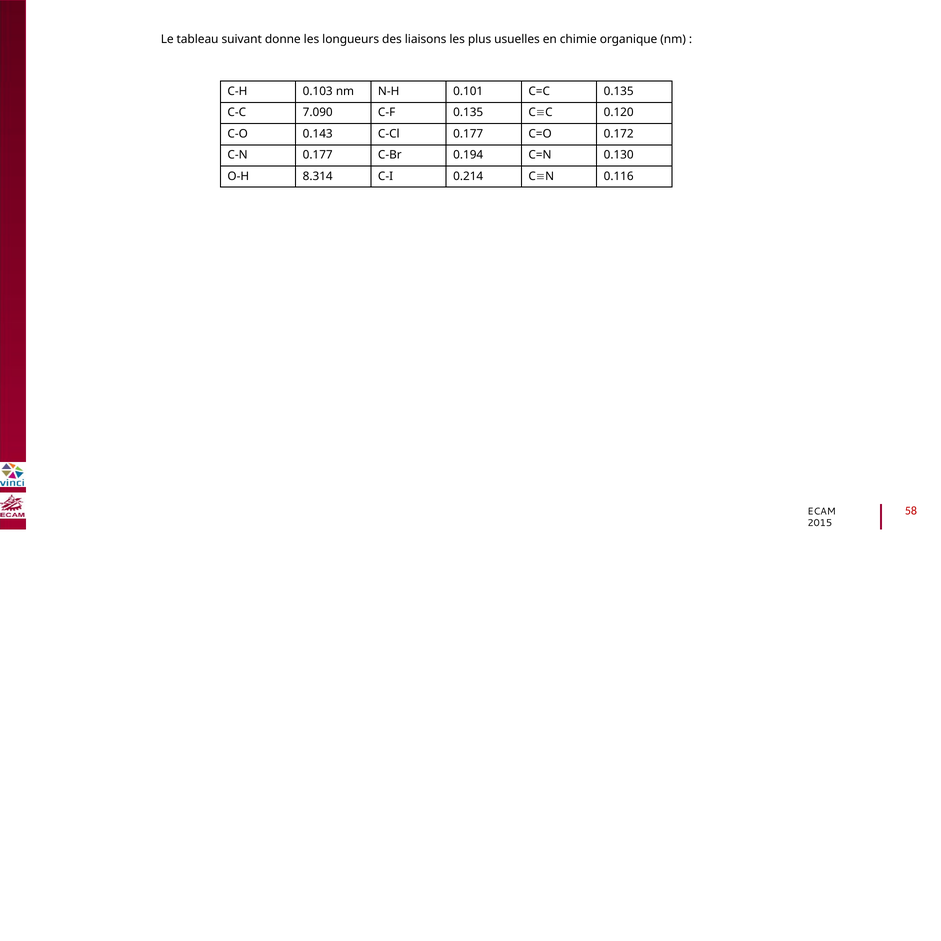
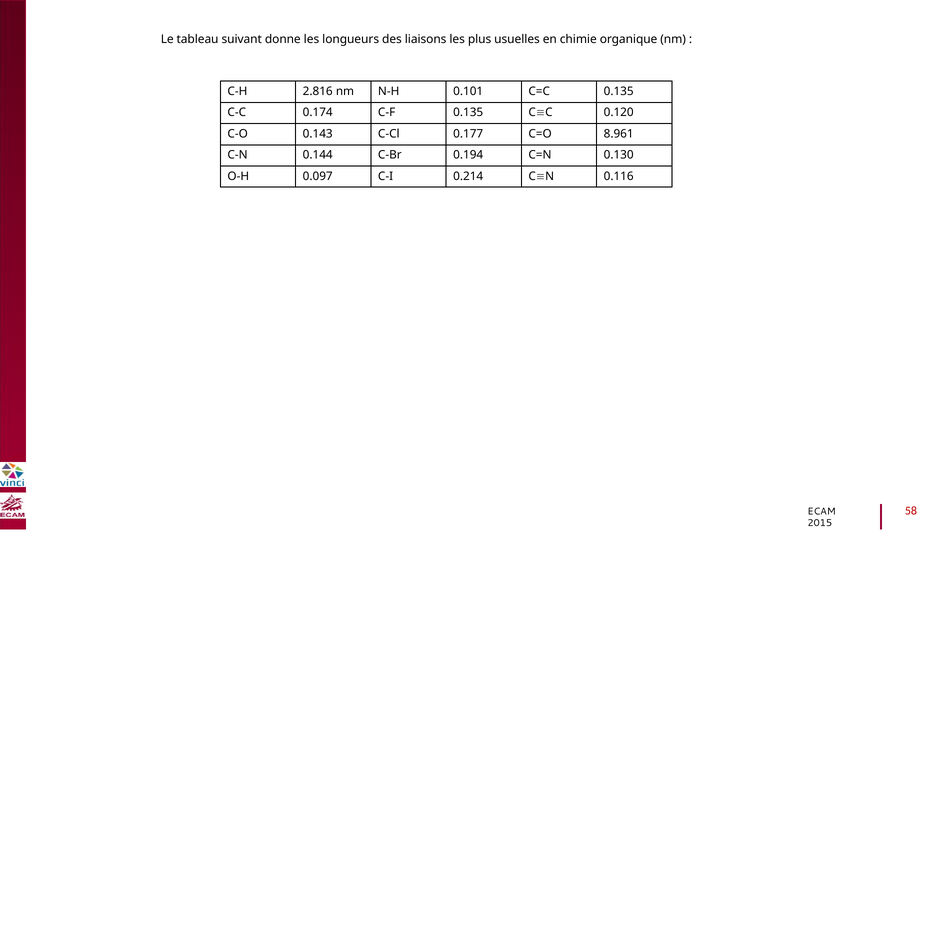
0.103: 0.103 -> 2.816 (318, 91)
7.090: 7.090 -> 0.174 (318, 113)
0.172: 0.172 -> 8.961 (619, 134)
C-N 0.177: 0.177 -> 0.144 (318, 155)
8.314: 8.314 -> 0.097 (318, 176)
